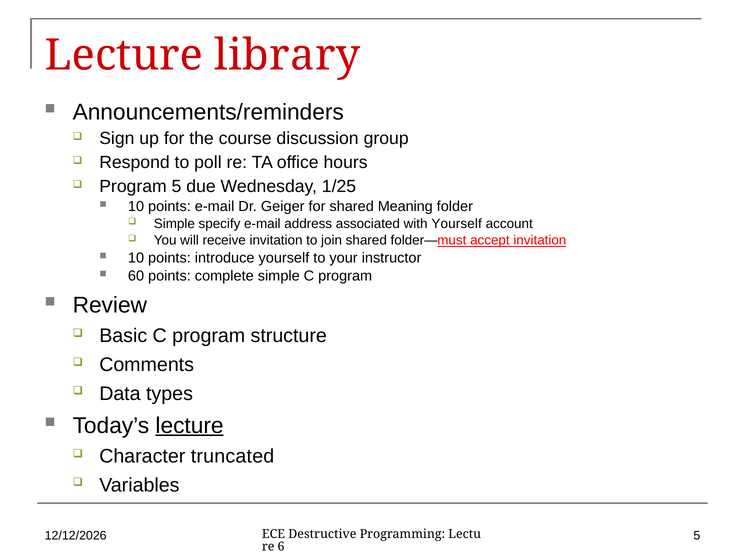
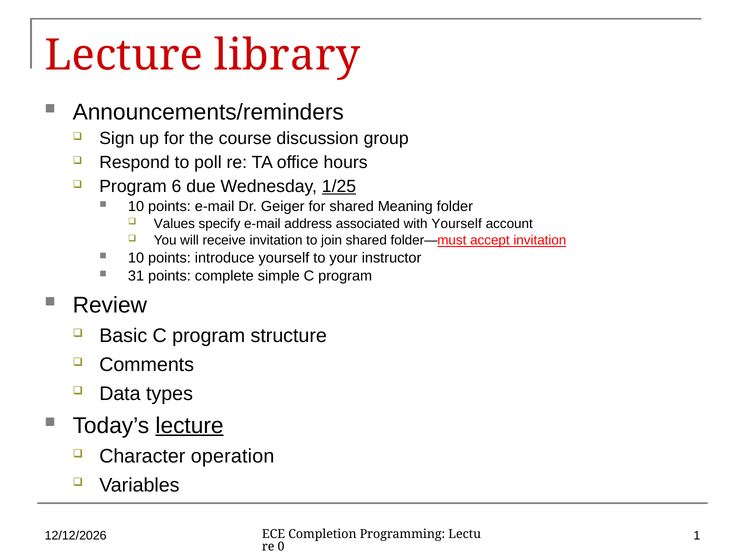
Program 5: 5 -> 6 (177, 186)
1/25 underline: none -> present (339, 186)
Simple: Simple -> Values (174, 224)
60: 60 -> 31 (136, 276)
truncated: truncated -> operation (233, 456)
5: 5 -> 1 (697, 536)
Destructive: Destructive -> Completion (322, 534)
6: 6 -> 0 (281, 546)
